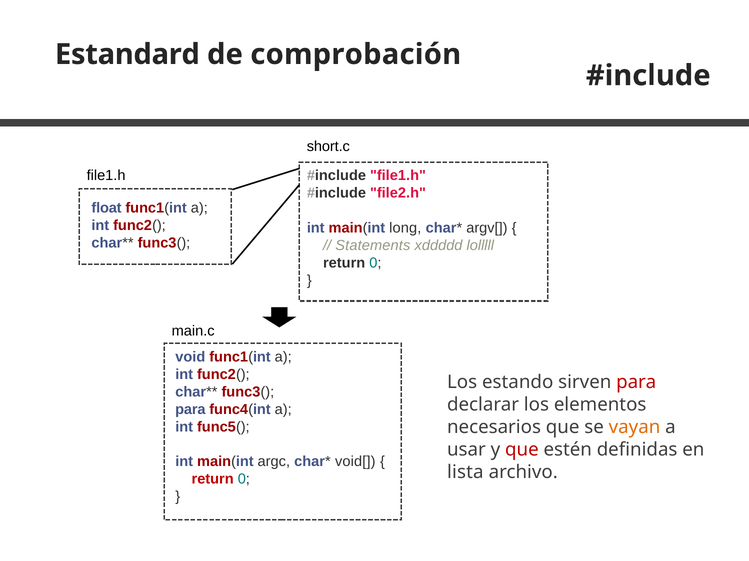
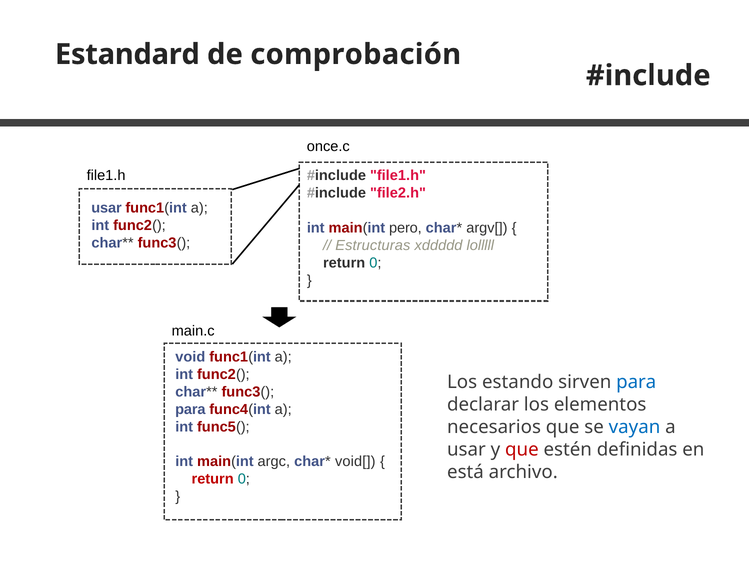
short.c: short.c -> once.c (328, 146)
float: float -> usar (107, 208)
long: long -> pero (405, 228)
Statements: Statements -> Estructuras (373, 246)
para colour: red -> blue (636, 383)
vayan colour: orange -> blue (635, 428)
lista: lista -> está (465, 473)
